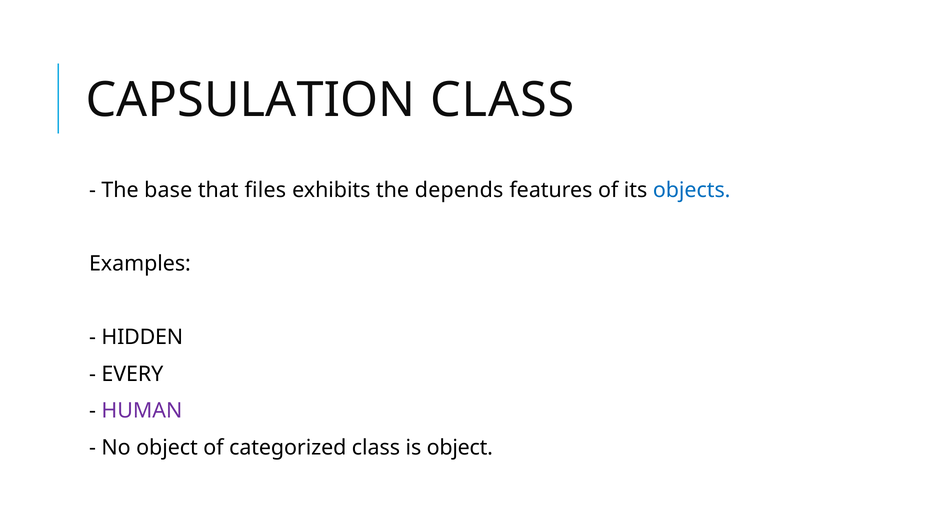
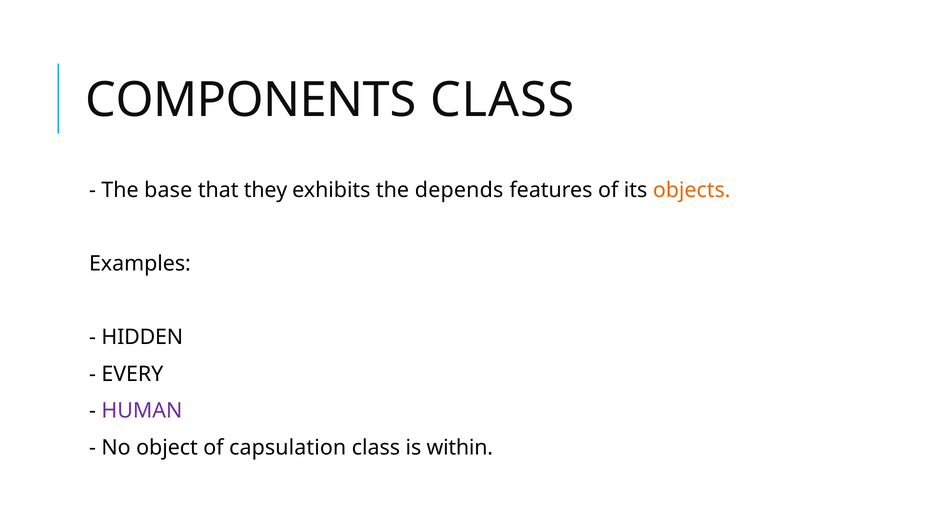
CAPSULATION: CAPSULATION -> COMPONENTS (251, 100)
files: files -> they (266, 190)
objects colour: blue -> orange (692, 190)
categorized: categorized -> capsulation (288, 448)
is object: object -> within (460, 448)
